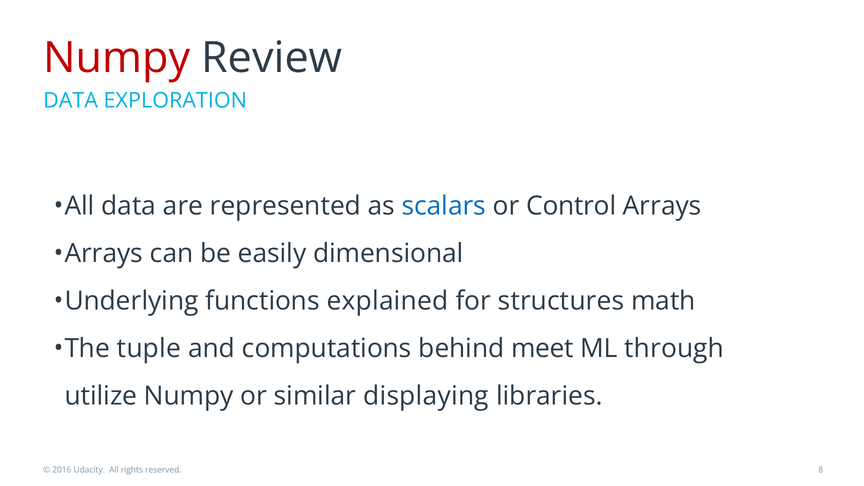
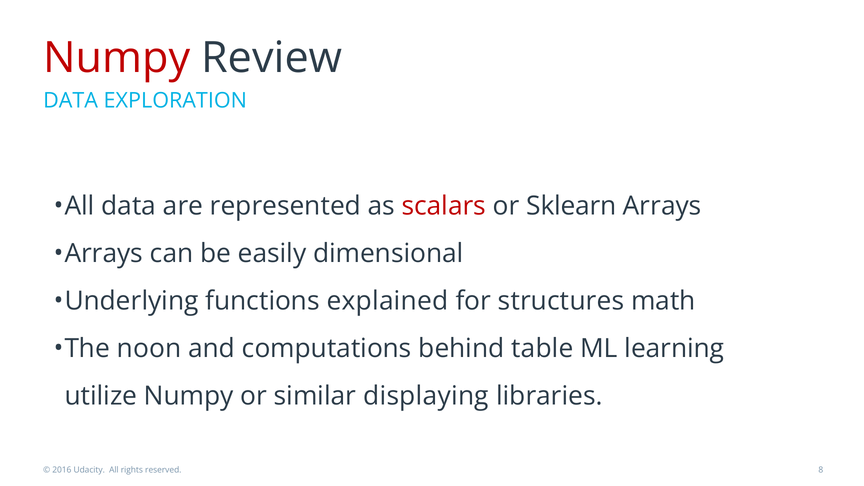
scalars colour: blue -> red (444, 206)
Control: Control -> Sklearn (571, 206)
tuple: tuple -> noon (149, 348)
meet: meet -> table (542, 348)
through: through -> learning (674, 348)
